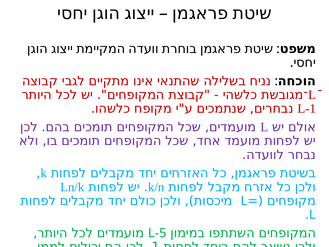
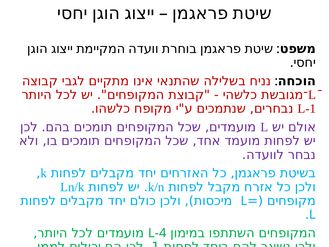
L-5: L-5 -> L-4 (157, 233)
